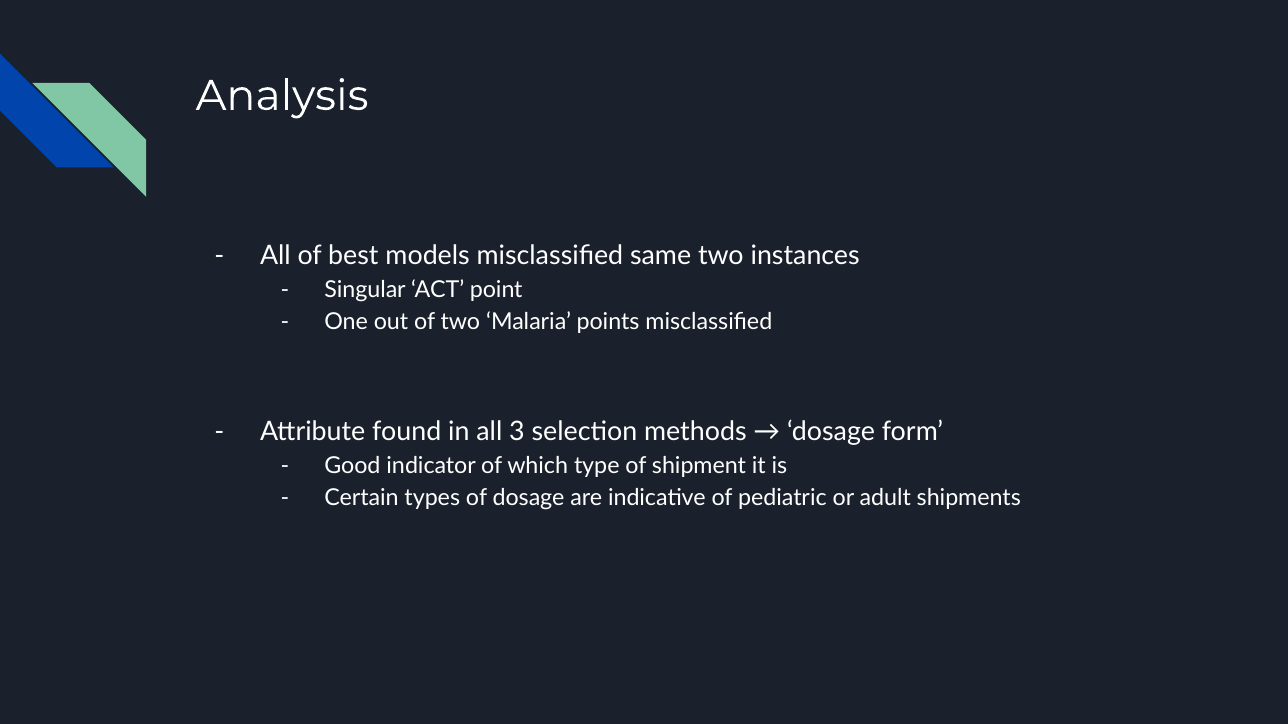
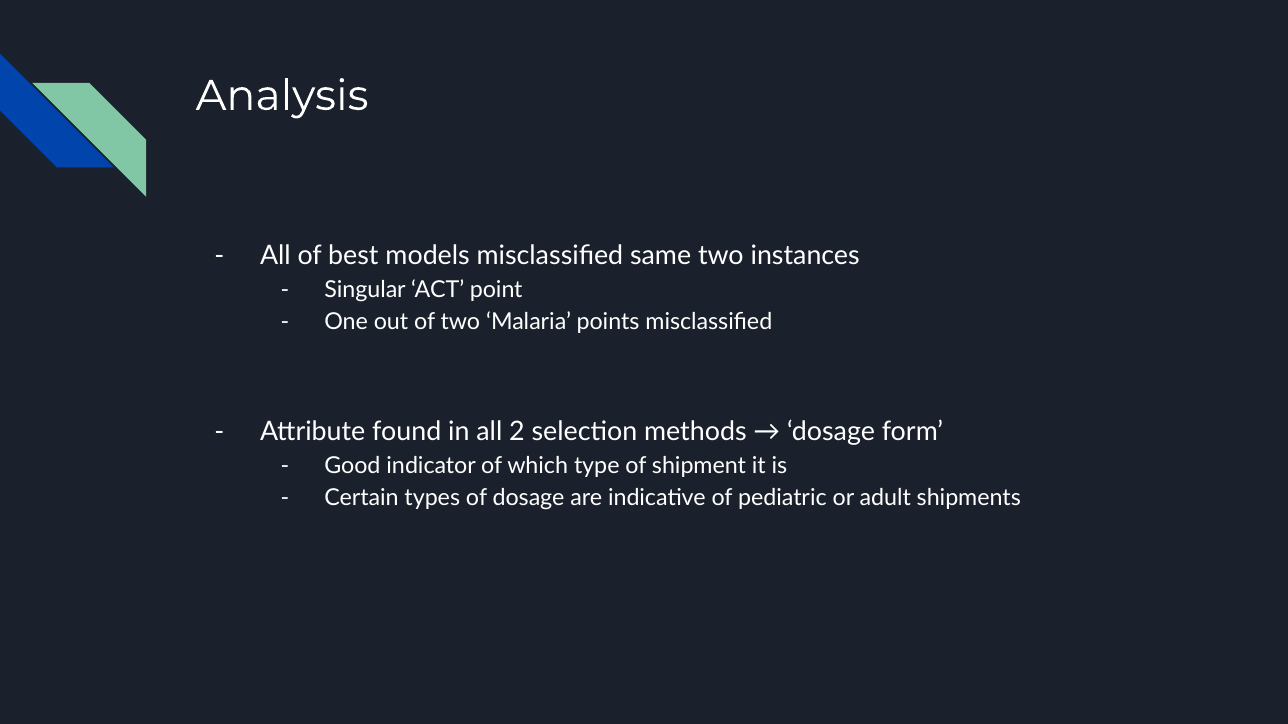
3: 3 -> 2 (517, 432)
